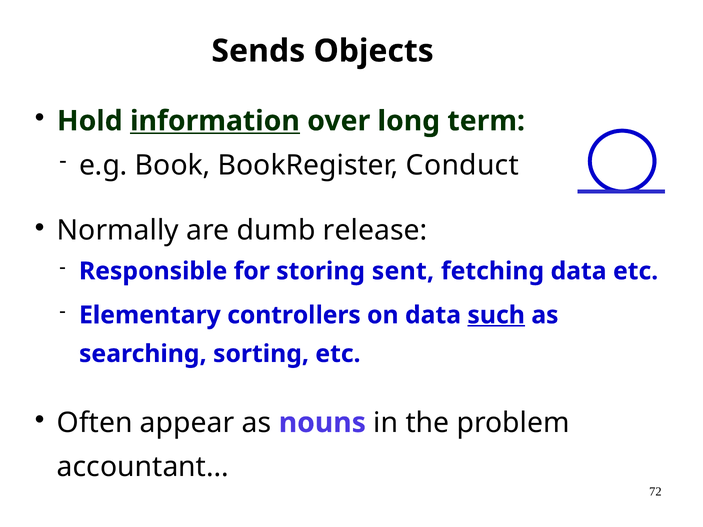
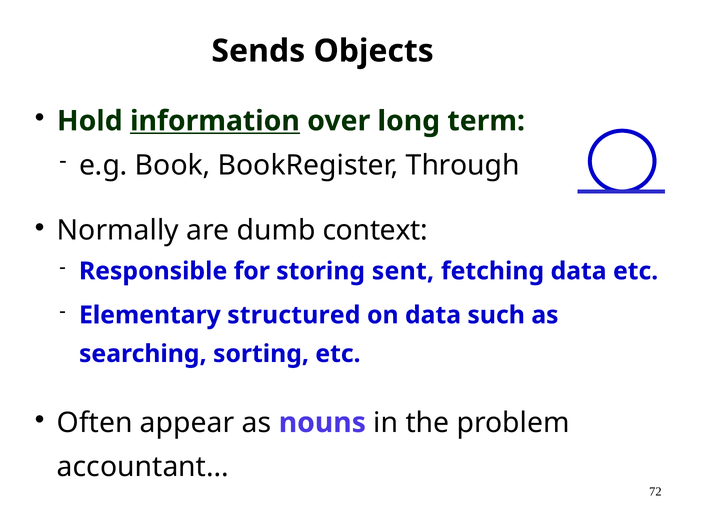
Conduct: Conduct -> Through (463, 165)
release: release -> context (375, 231)
controllers: controllers -> structured (294, 315)
such underline: present -> none (496, 315)
